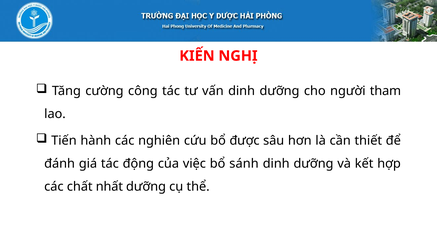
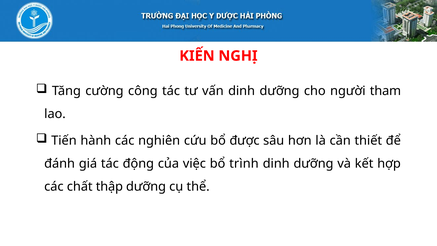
sánh: sánh -> trình (244, 163)
nhất: nhất -> thập (109, 186)
